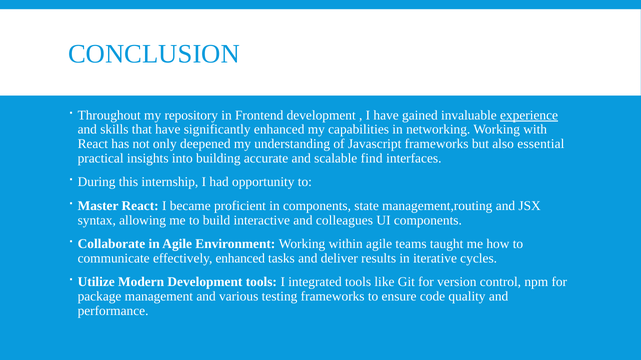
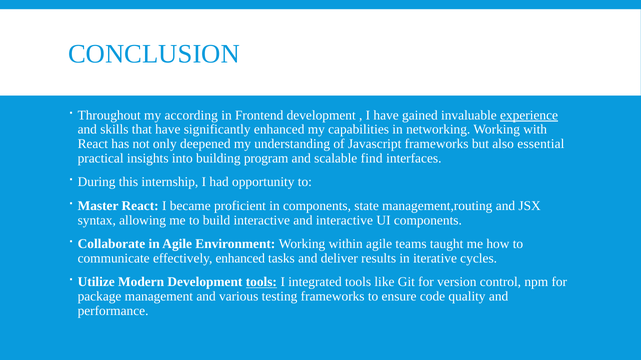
repository: repository -> according (191, 115)
accurate: accurate -> program (266, 159)
and colleagues: colleagues -> interactive (344, 221)
tools underline: none -> present (261, 283)
